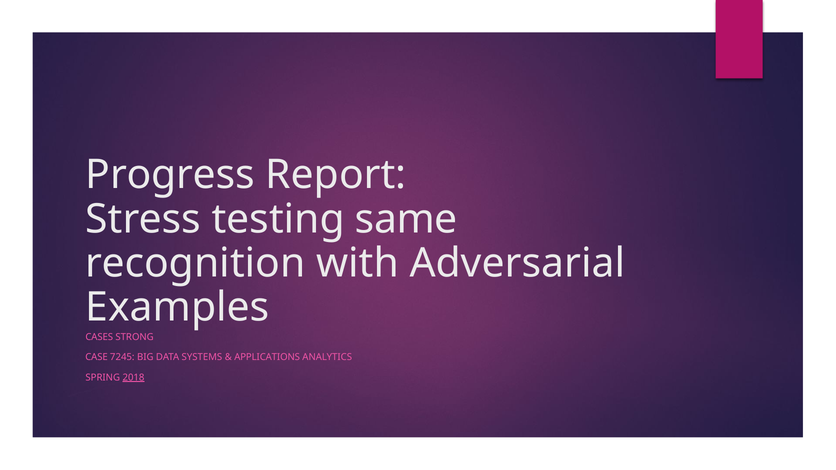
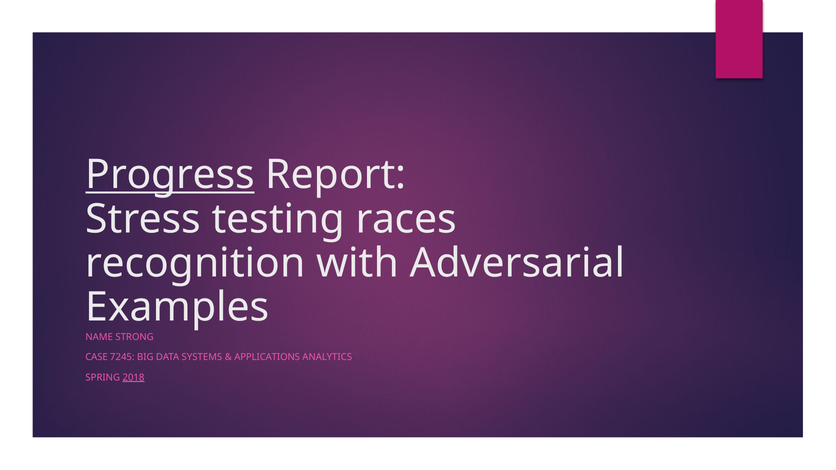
Progress underline: none -> present (170, 175)
same: same -> races (406, 219)
CASES: CASES -> NAME (99, 337)
